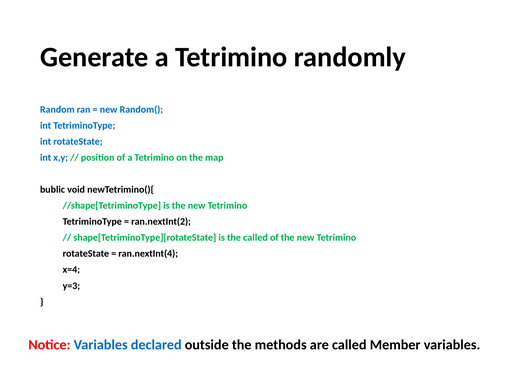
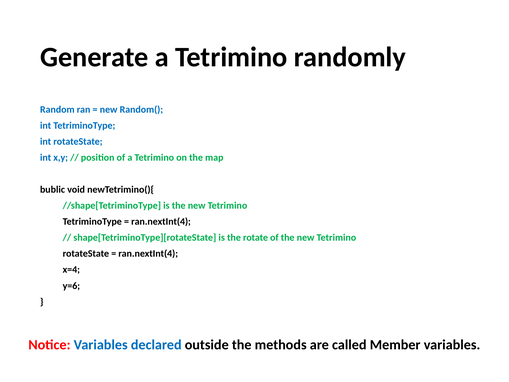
ran.nextInt(2: ran.nextInt(2 -> ran.nextInt(4 (161, 222)
the called: called -> rotate (256, 238)
y=3: y=3 -> y=6 (71, 286)
